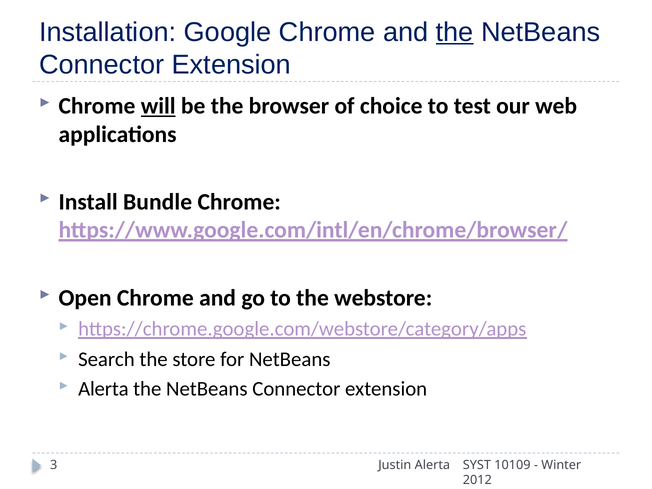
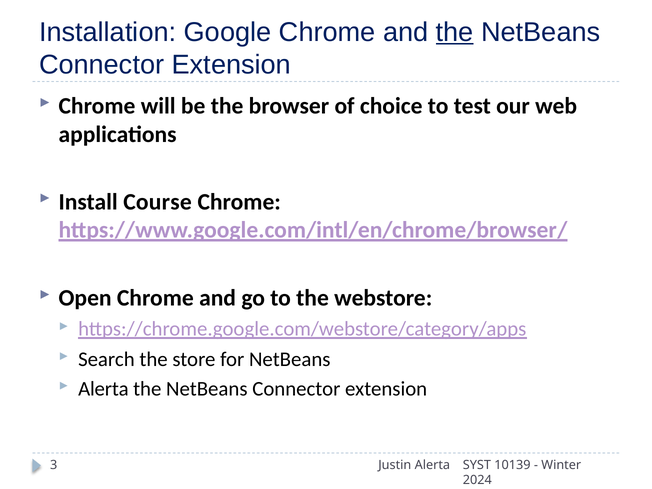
will underline: present -> none (158, 106)
Bundle: Bundle -> Course (158, 202)
10109: 10109 -> 10139 (512, 465)
2012: 2012 -> 2024 (477, 480)
